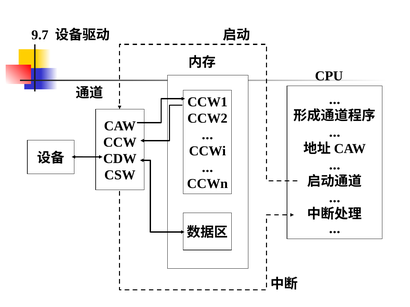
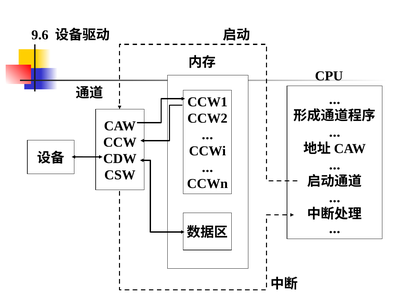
9.7: 9.7 -> 9.6 (40, 35)
